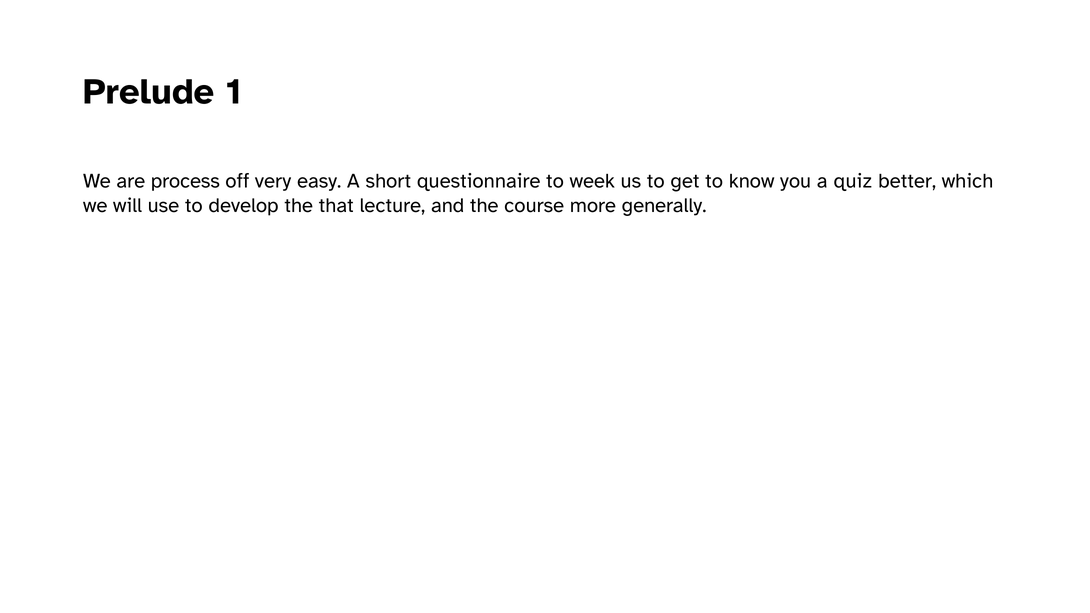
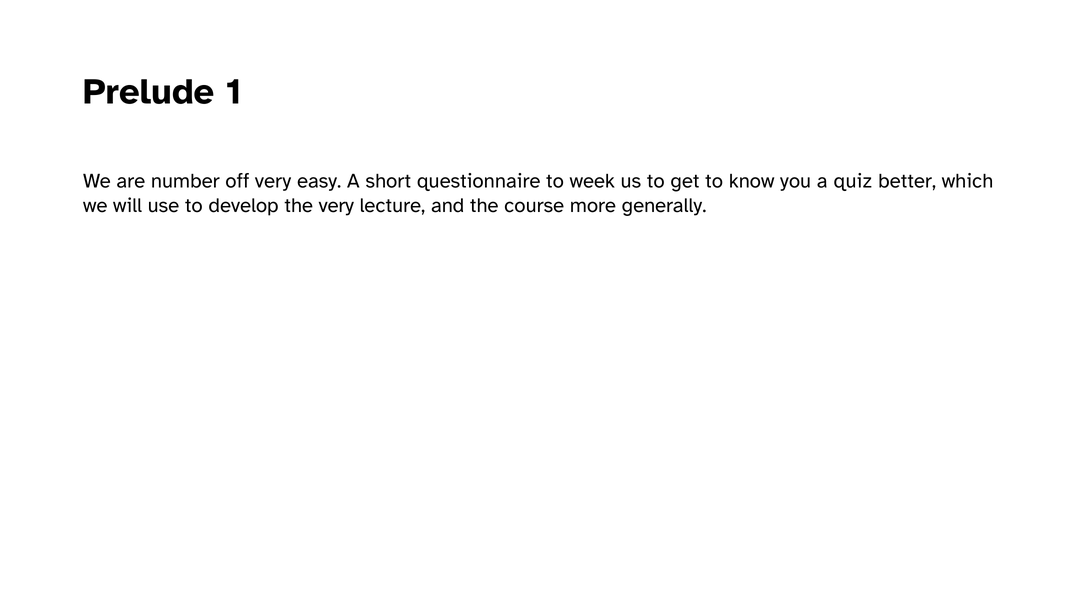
process: process -> number (185, 181)
the that: that -> very (336, 206)
